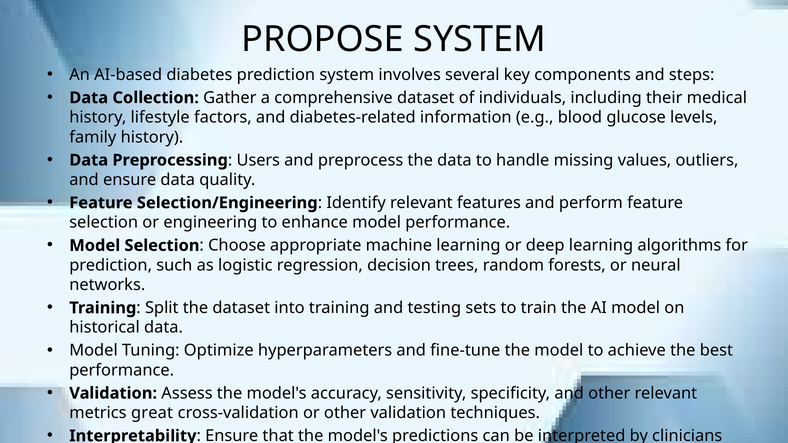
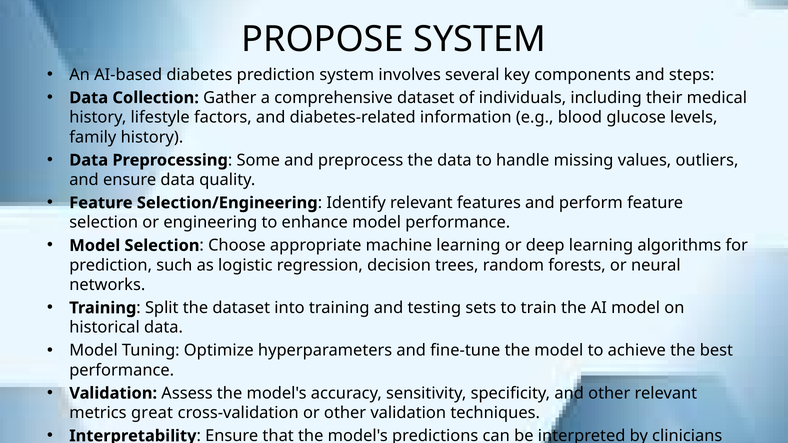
Users: Users -> Some (258, 160)
